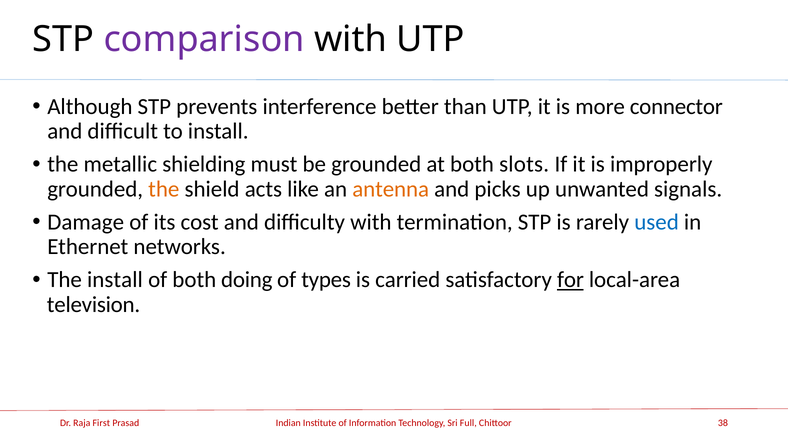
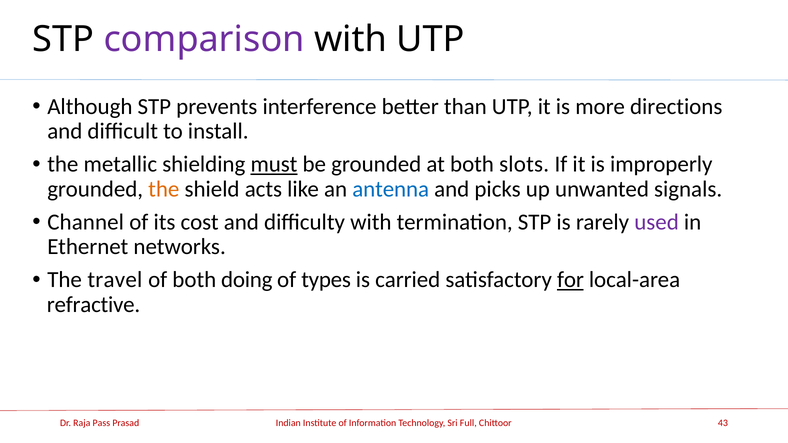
connector: connector -> directions (676, 107)
must underline: none -> present (274, 164)
antenna colour: orange -> blue (391, 189)
Damage: Damage -> Channel (86, 222)
used colour: blue -> purple (657, 222)
The install: install -> travel (115, 280)
television: television -> refractive (94, 305)
First: First -> Pass (101, 423)
38: 38 -> 43 (723, 423)
